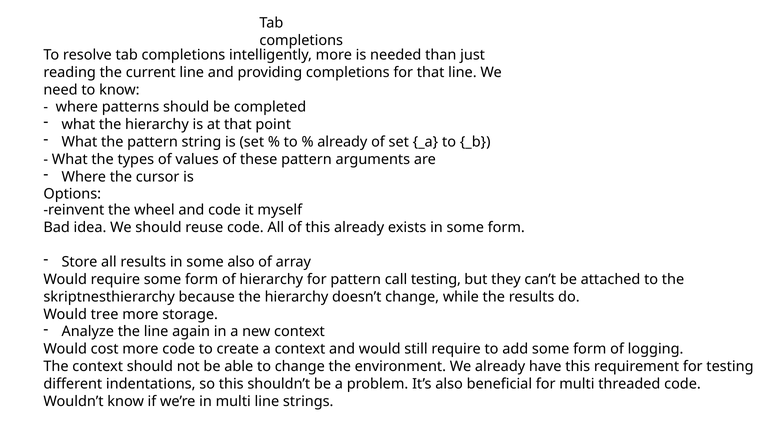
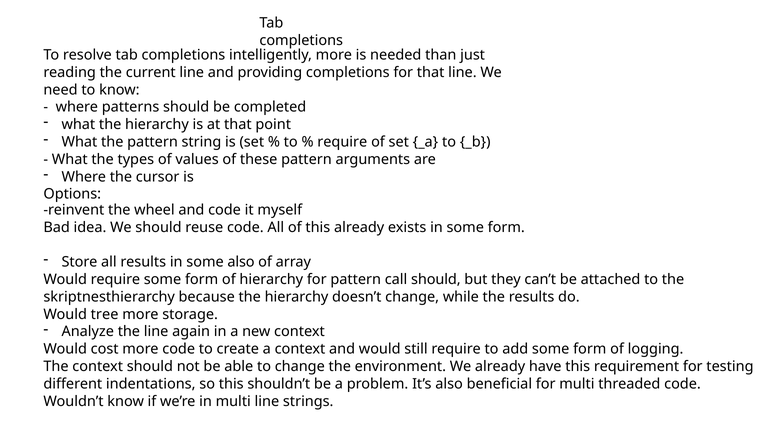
already: already -> require (342, 142)
call testing: testing -> should (436, 279)
